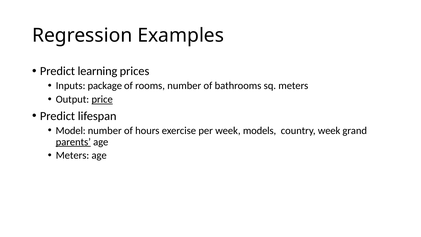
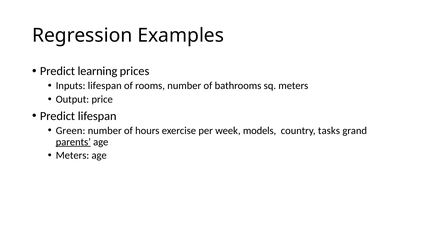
Inputs package: package -> lifespan (105, 86)
price underline: present -> none (102, 99)
Model: Model -> Green (71, 130)
country week: week -> tasks (329, 130)
